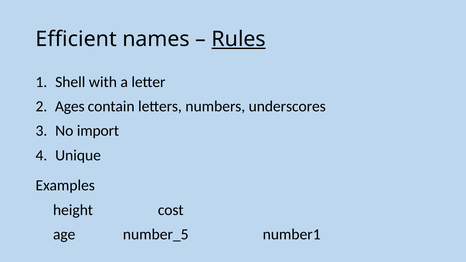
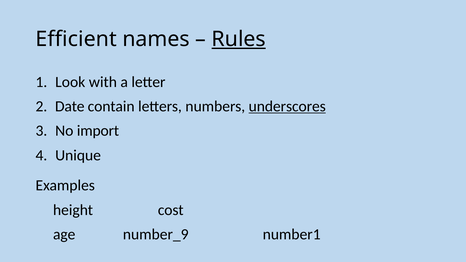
Shell: Shell -> Look (70, 82)
Ages: Ages -> Date (70, 106)
underscores underline: none -> present (287, 106)
number_5: number_5 -> number_9 (156, 235)
